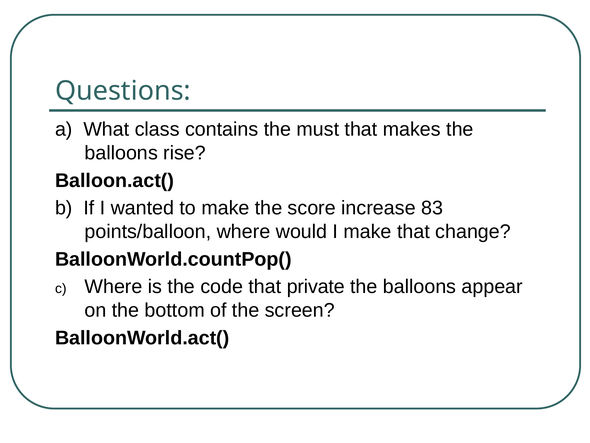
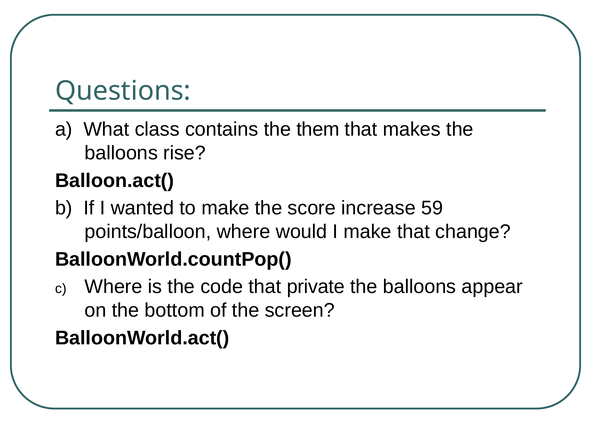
must: must -> them (318, 129)
83: 83 -> 59 (432, 208)
